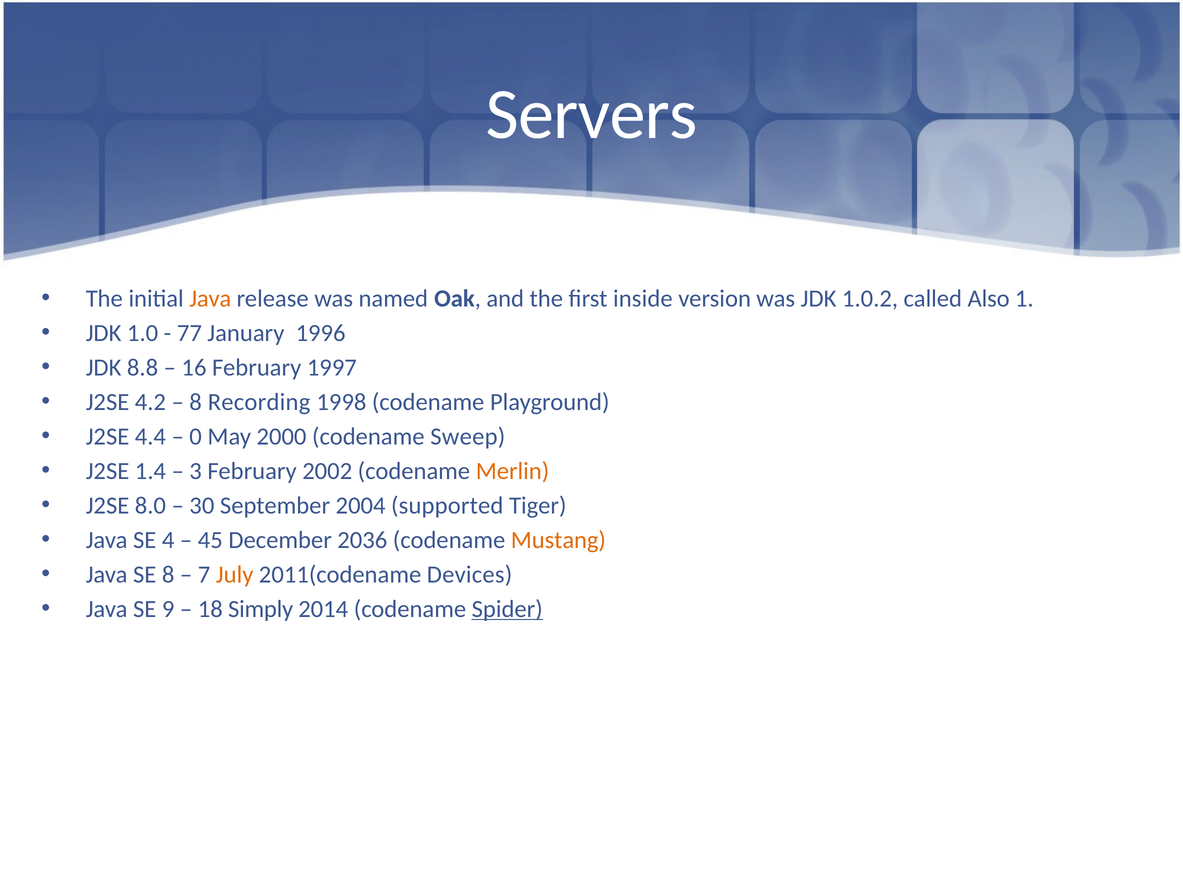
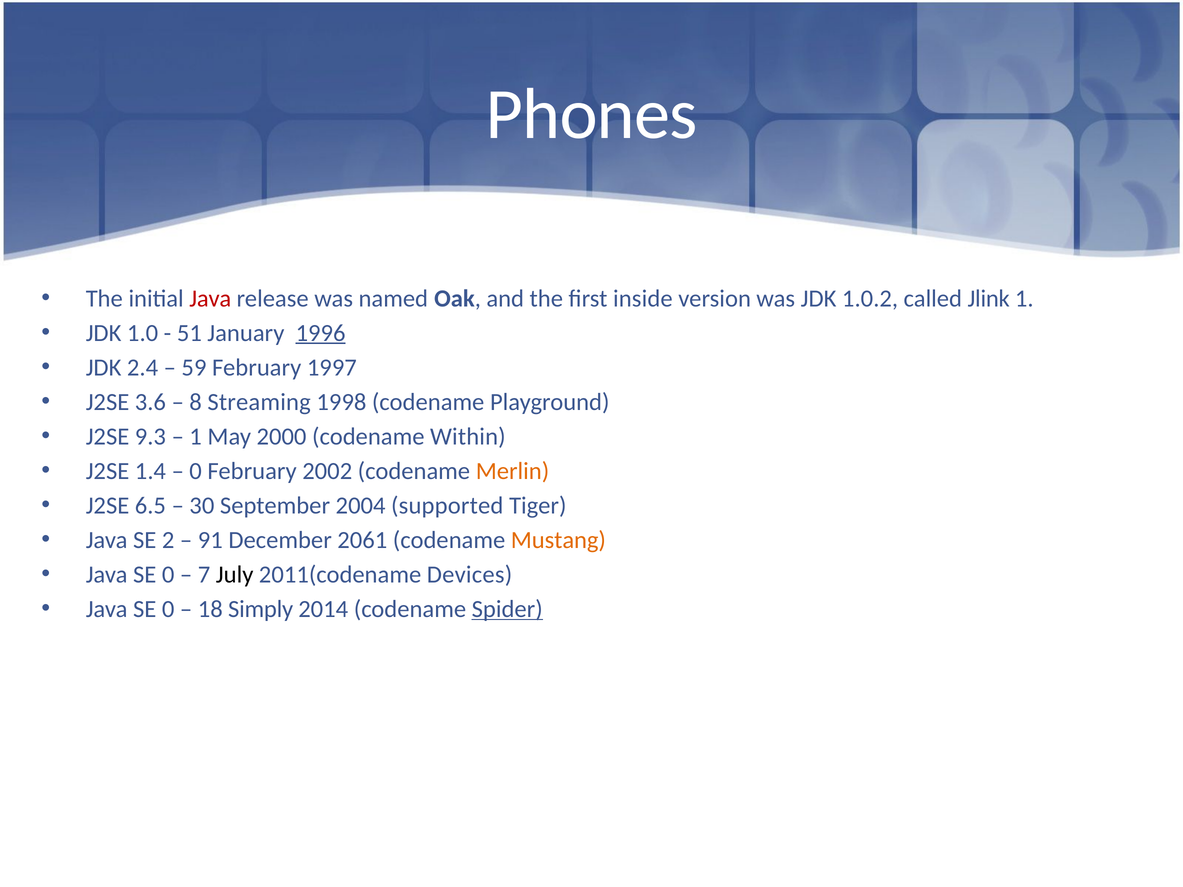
Servers: Servers -> Phones (592, 115)
Java colour: orange -> red (210, 298)
Also: Also -> Jlink (989, 298)
77: 77 -> 51 (189, 333)
1996 underline: none -> present (321, 333)
8.8: 8.8 -> 2.4 (143, 367)
16: 16 -> 59 (194, 367)
4.2: 4.2 -> 3.6 (150, 402)
Recording: Recording -> Streaming (259, 402)
4.4: 4.4 -> 9.3 (150, 437)
0: 0 -> 1 (196, 437)
Sweep: Sweep -> Within (468, 437)
3: 3 -> 0 (196, 471)
8.0: 8.0 -> 6.5 (150, 506)
4: 4 -> 2 (168, 540)
45: 45 -> 91 (210, 540)
2036: 2036 -> 2061 (362, 540)
8: 8 -> 0 (168, 575)
July colour: orange -> black (235, 575)
9: 9 -> 0 (168, 609)
